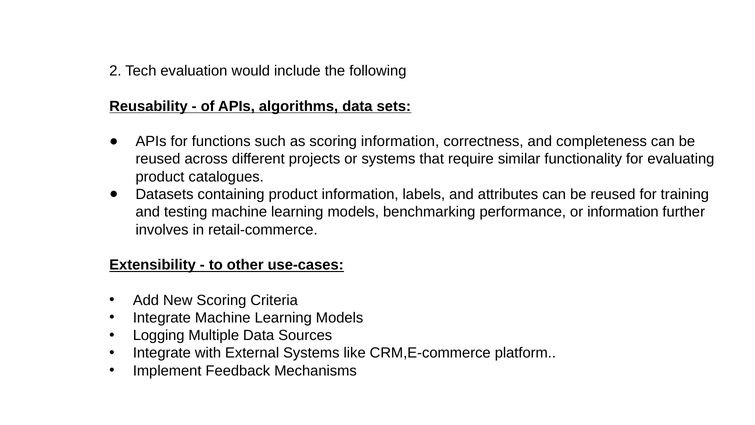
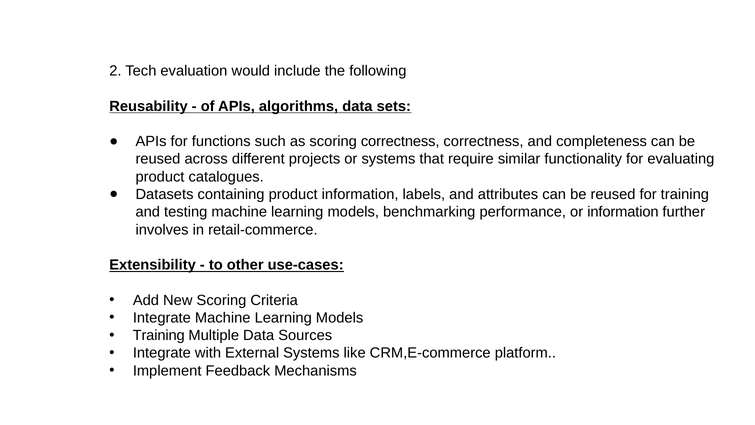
scoring information: information -> correctness (400, 141)
Logging: Logging -> Training (159, 335)
